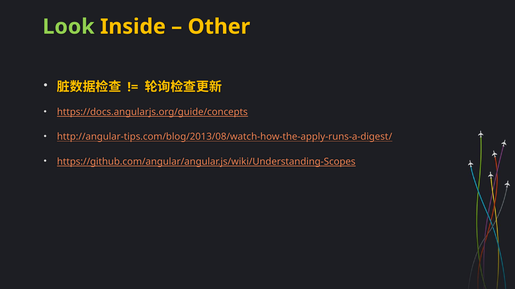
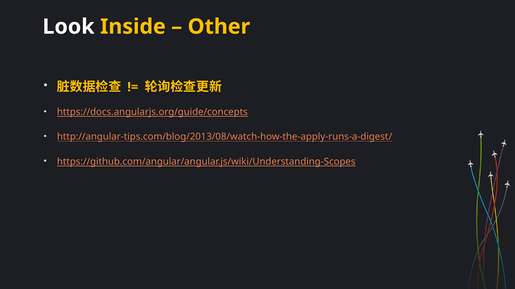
Look colour: light green -> white (68, 27)
